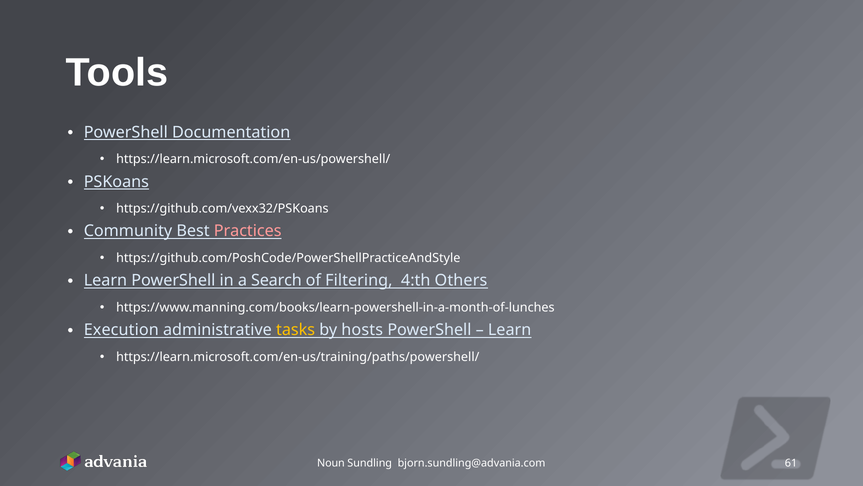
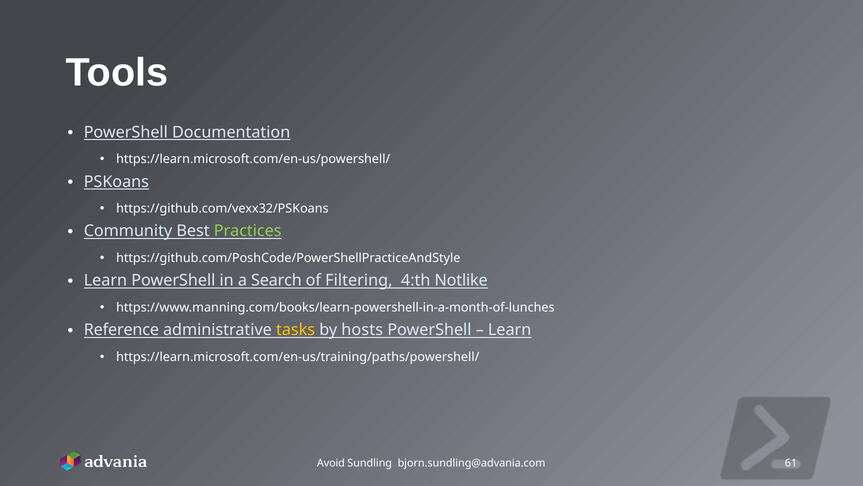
Practices colour: pink -> light green (248, 231)
Others: Others -> Notlike (461, 280)
Execution: Execution -> Reference (121, 330)
Noun: Noun -> Avoid (331, 463)
